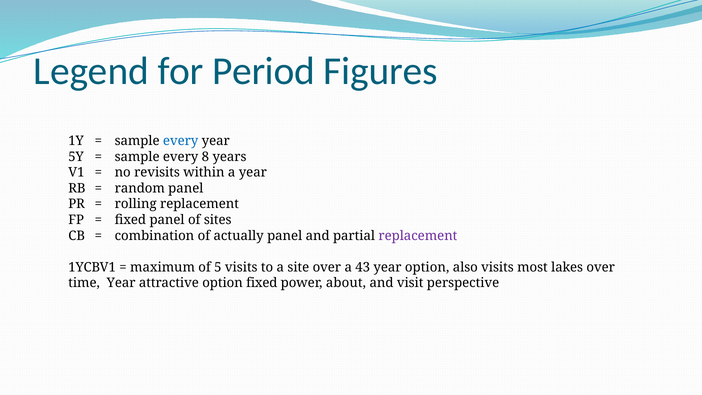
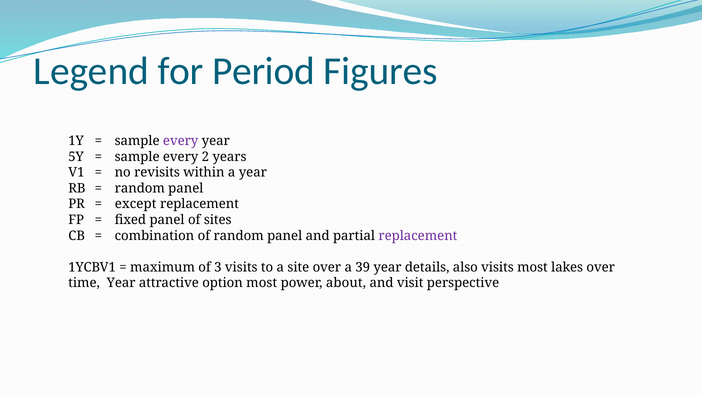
every colour: blue -> purple (181, 141)
8: 8 -> 2 (205, 157)
rolling: rolling -> except (136, 204)
of actually: actually -> random (239, 236)
5: 5 -> 3 (218, 267)
43: 43 -> 39 (363, 267)
year option: option -> details (427, 267)
option fixed: fixed -> most (262, 283)
